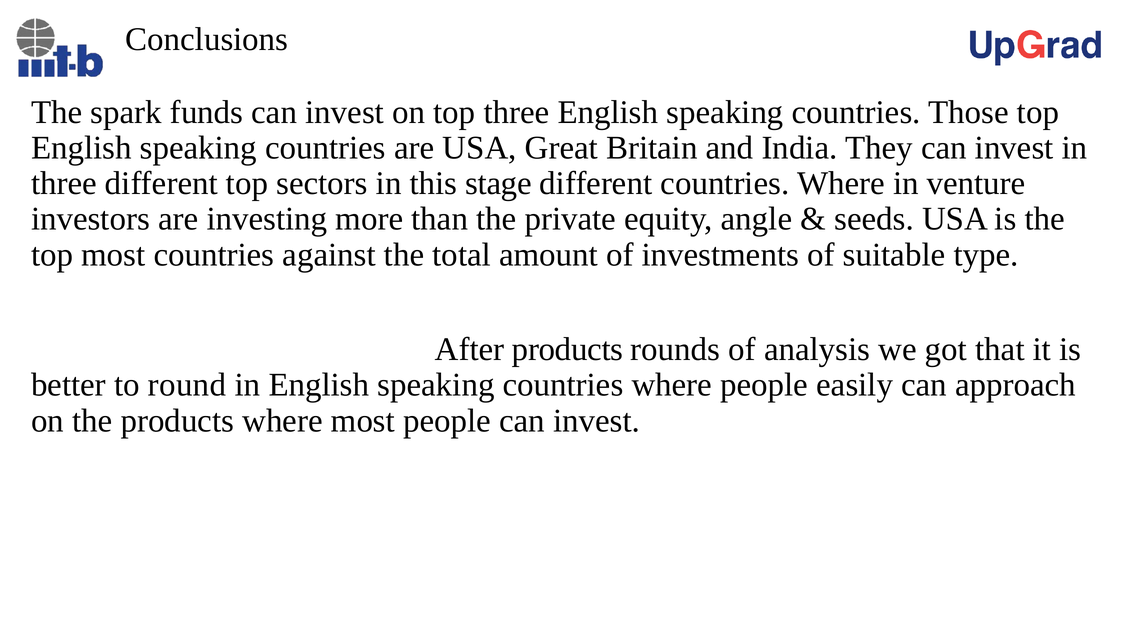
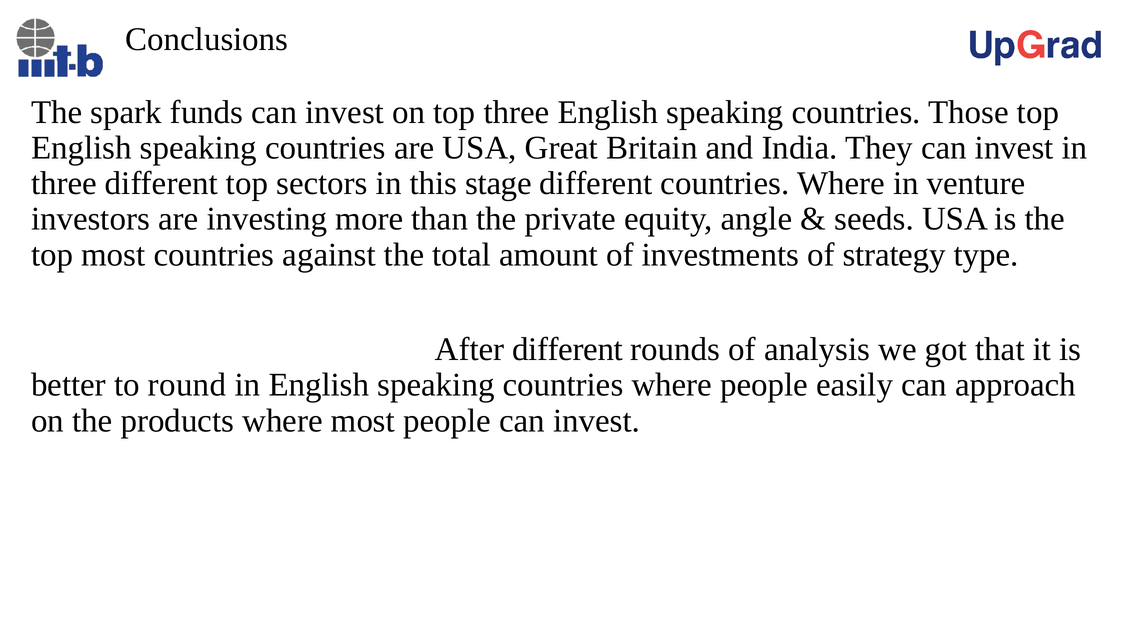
suitable: suitable -> strategy (894, 254)
After products: products -> different (568, 349)
